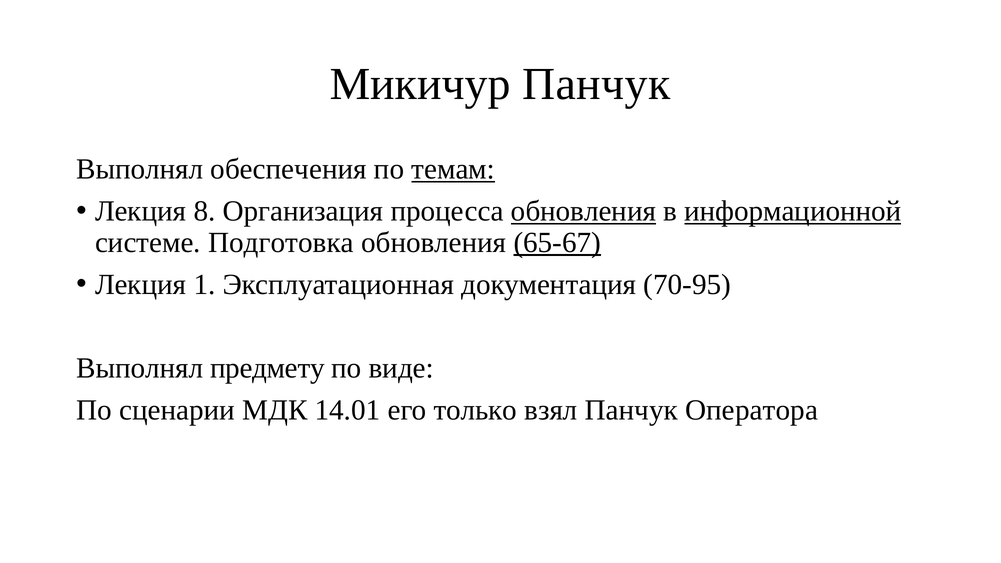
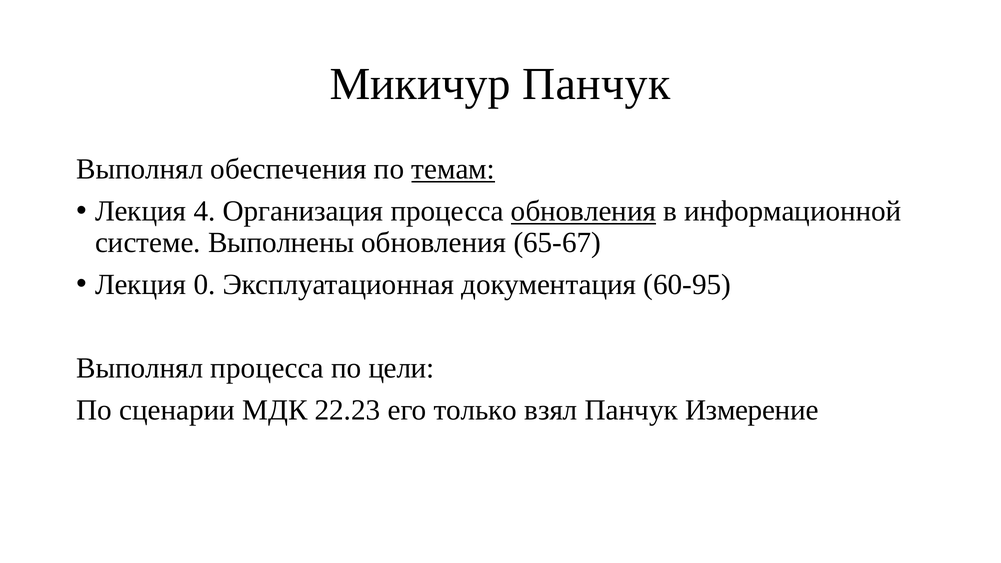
8: 8 -> 4 (204, 211)
информационной underline: present -> none (793, 211)
Подготовка: Подготовка -> Выполнены (281, 243)
65-67 underline: present -> none (557, 243)
1: 1 -> 0 (204, 284)
70-95: 70-95 -> 60-95 (687, 284)
Выполнял предмету: предмету -> процесса (267, 368)
виде: виде -> цели (401, 368)
14.01: 14.01 -> 22.23 (348, 410)
Оператора: Оператора -> Измерение (752, 410)
